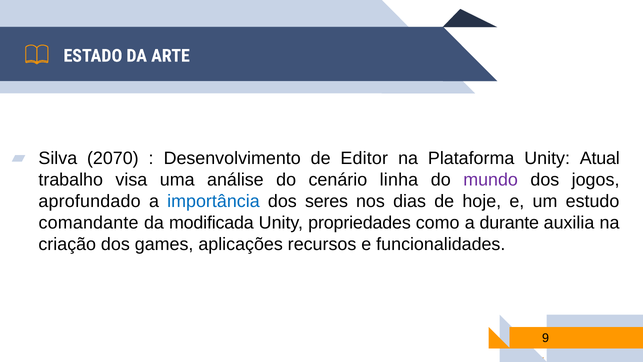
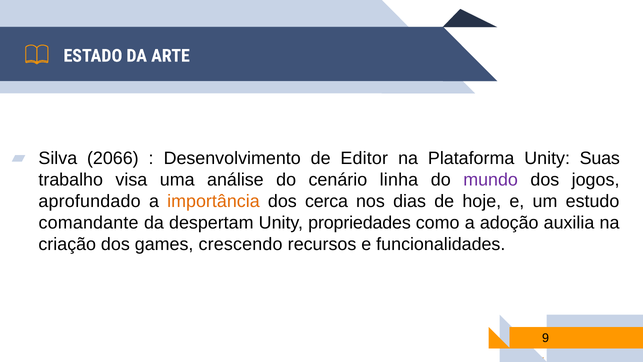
2070: 2070 -> 2066 (113, 158)
Atual: Atual -> Suas (600, 158)
importância colour: blue -> orange (213, 201)
seres: seres -> cerca (327, 201)
modificada: modificada -> despertam (211, 223)
durante: durante -> adoção (509, 223)
aplicações: aplicações -> crescendo (241, 244)
